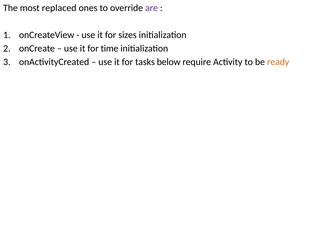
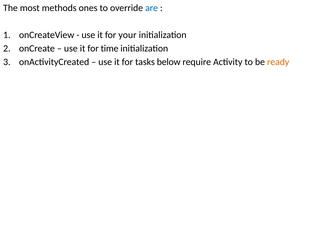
replaced: replaced -> methods (59, 8)
are colour: purple -> blue (152, 8)
sizes: sizes -> your (127, 35)
